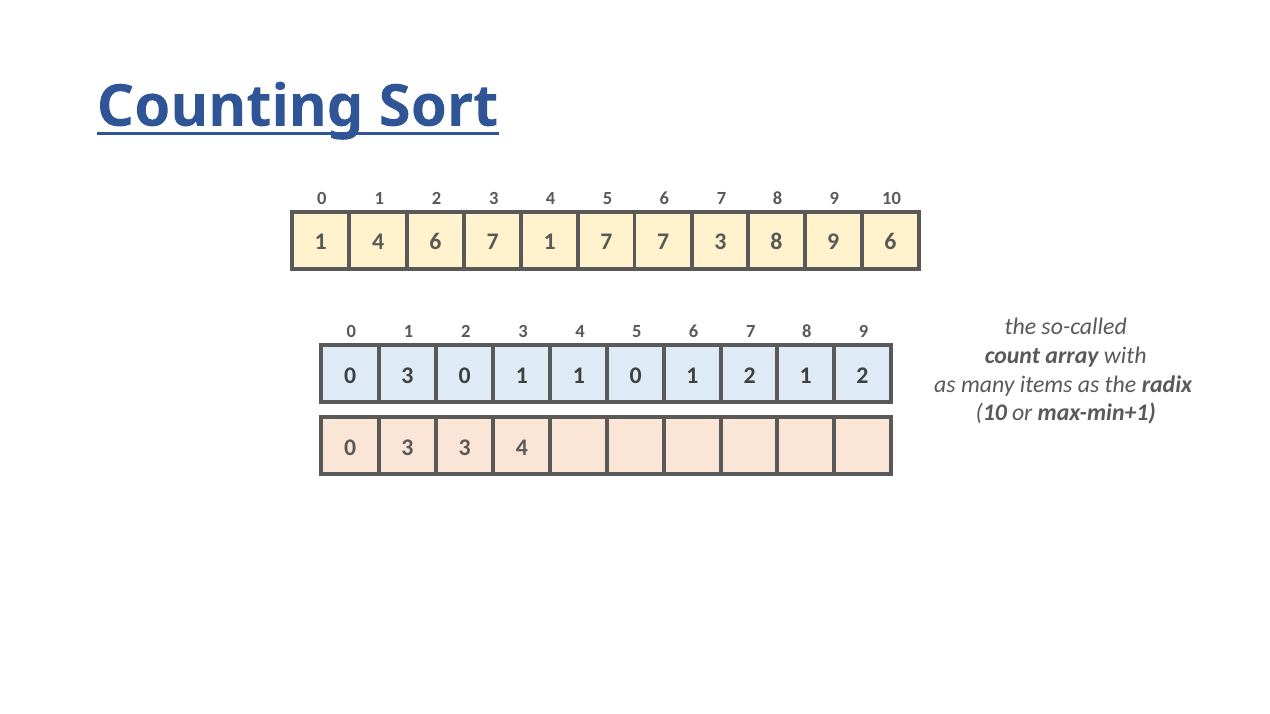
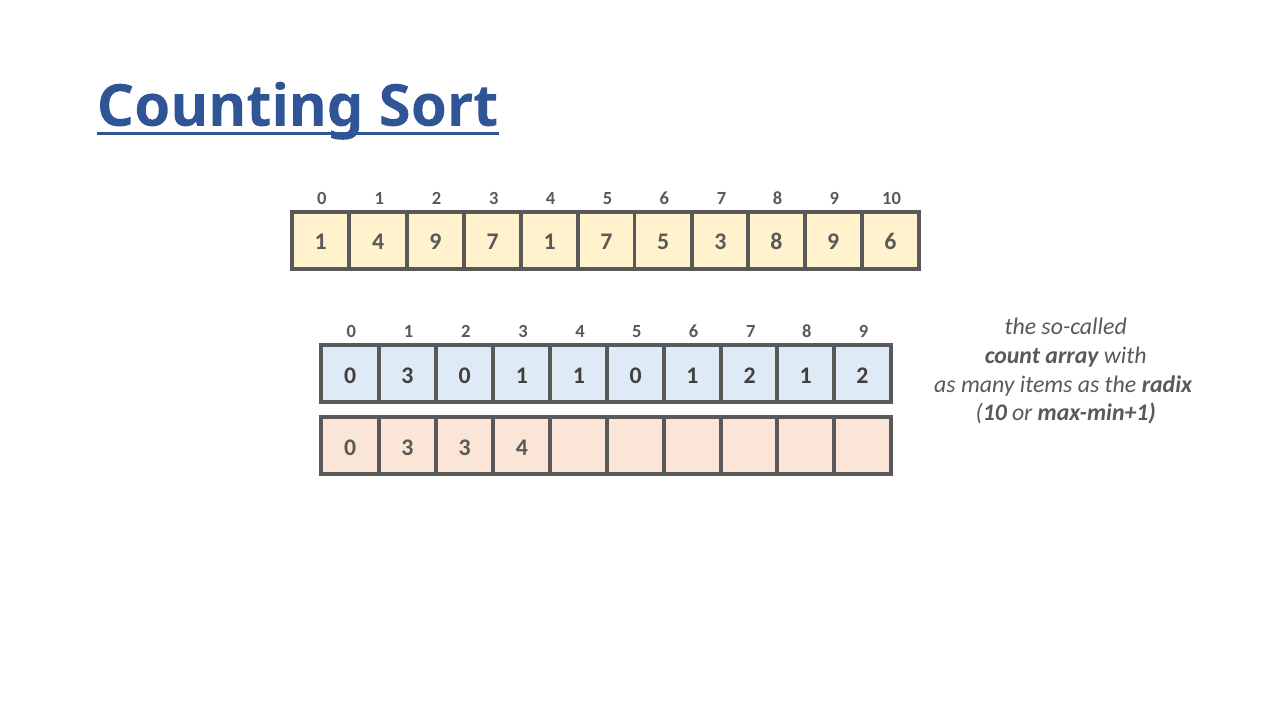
4 6: 6 -> 9 (435, 242)
7 7: 7 -> 5 (663, 242)
